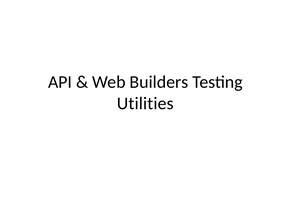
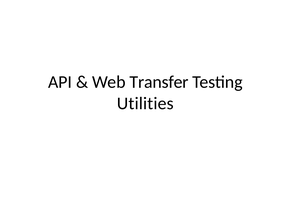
Builders: Builders -> Transfer (159, 82)
